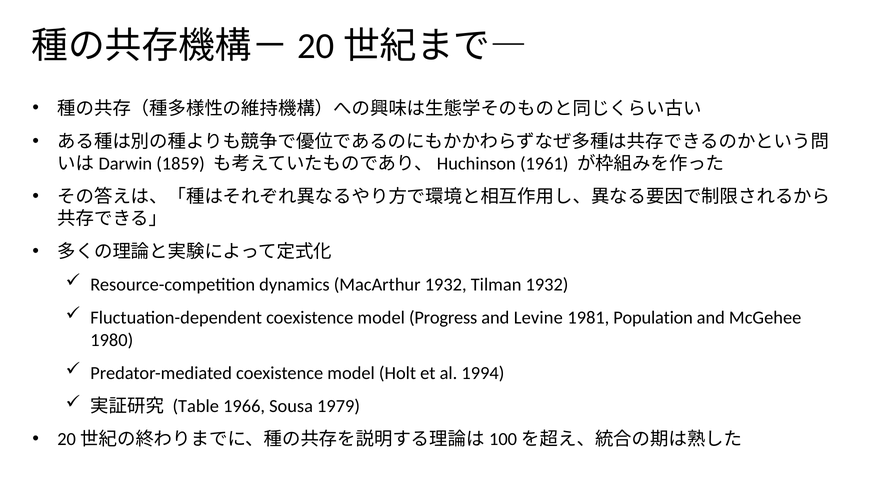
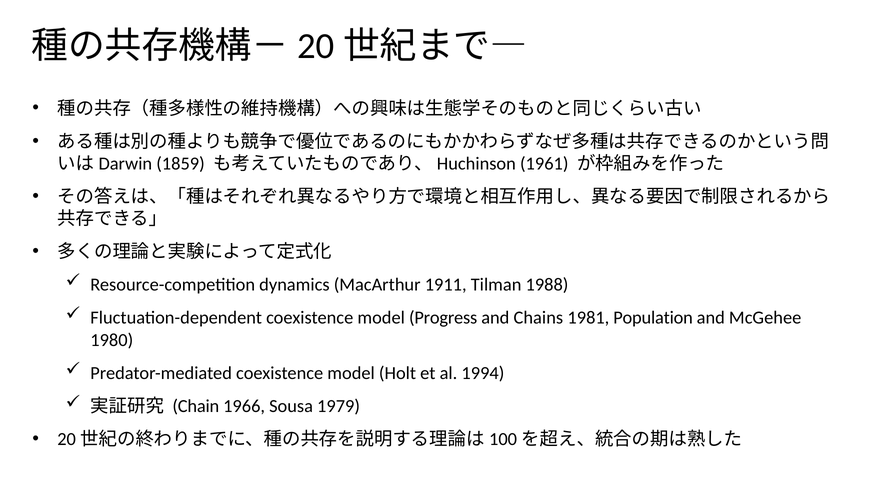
MacArthur 1932: 1932 -> 1911 (446, 285)
Tilman 1932: 1932 -> 1988 (547, 285)
Levine: Levine -> Chains (538, 318)
Table: Table -> Chain (196, 406)
